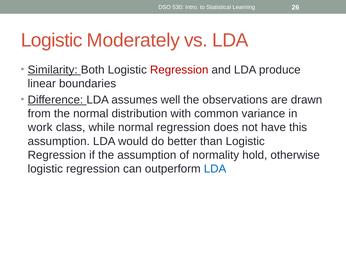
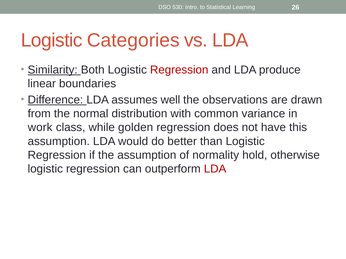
Moderately: Moderately -> Categories (133, 40)
while normal: normal -> golden (136, 128)
LDA colour: blue -> red (215, 169)
